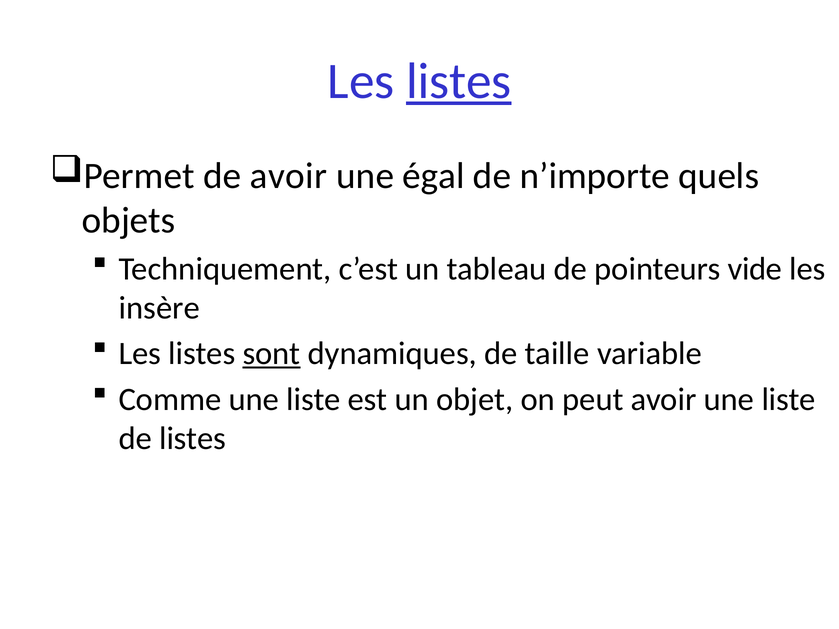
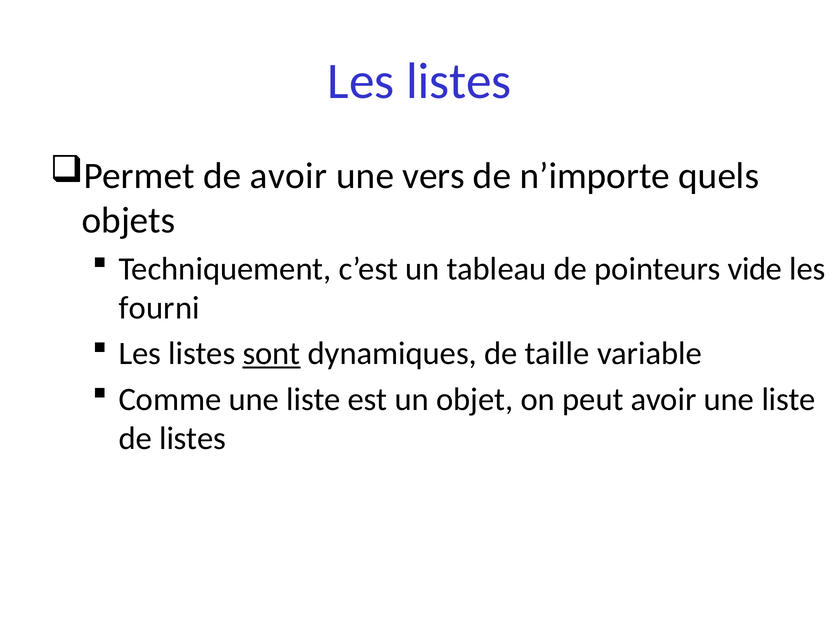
listes underline: present -> none (459, 81)
égal: égal -> vers (434, 176)
insère: insère -> fourni (159, 308)
